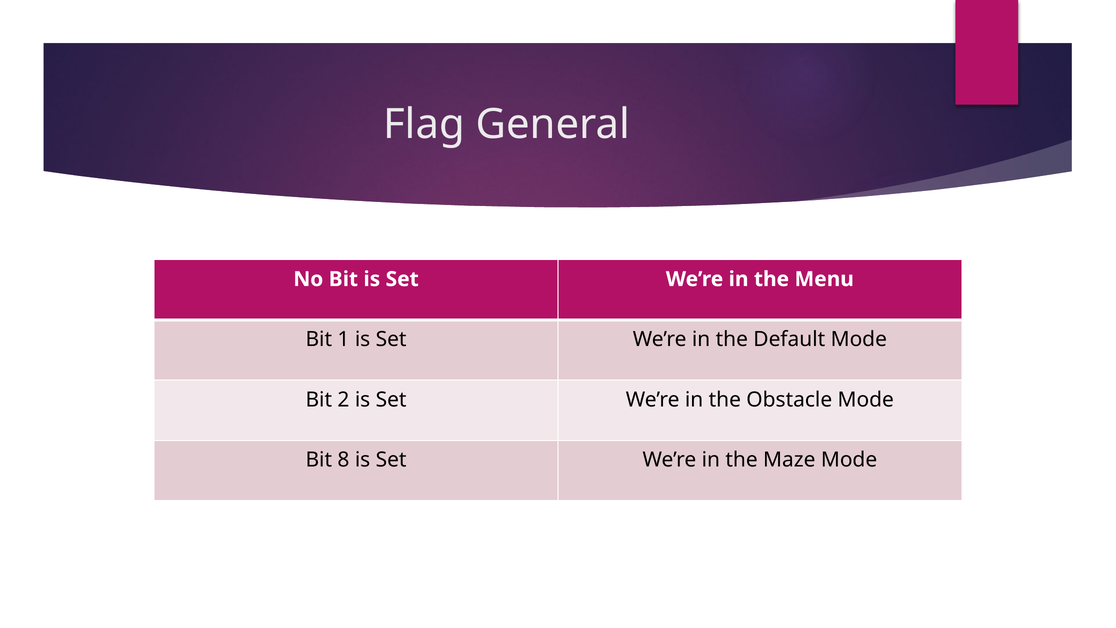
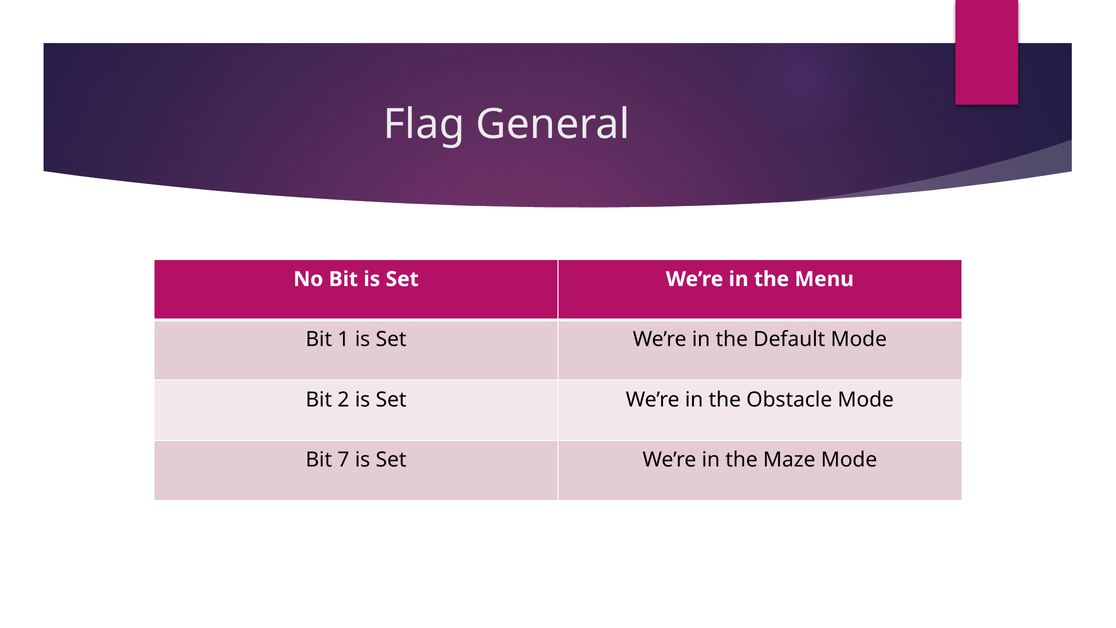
8: 8 -> 7 (343, 460)
